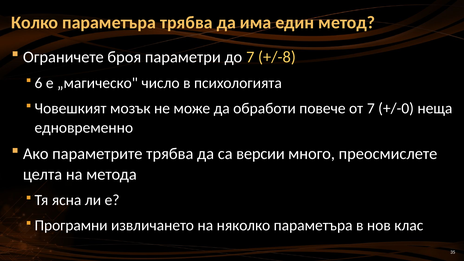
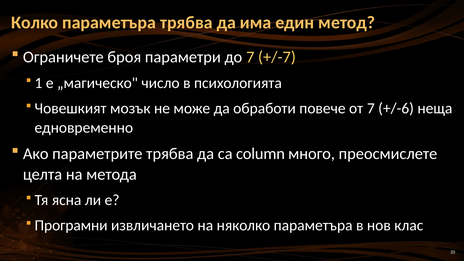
+/-8: +/-8 -> +/-7 (277, 57)
6: 6 -> 1 (38, 83)
+/-0: +/-0 -> +/-6 (396, 108)
версии: версии -> column (260, 154)
